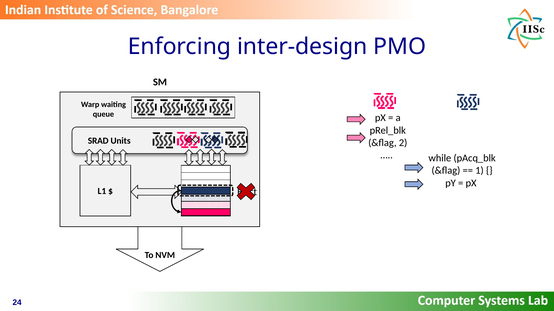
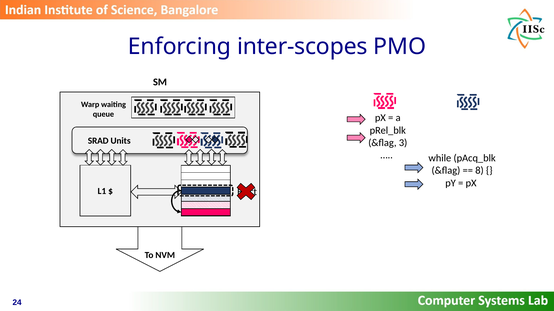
inter-design: inter-design -> inter-scopes (302, 47)
2: 2 -> 3 (403, 143)
1: 1 -> 8 (479, 171)
